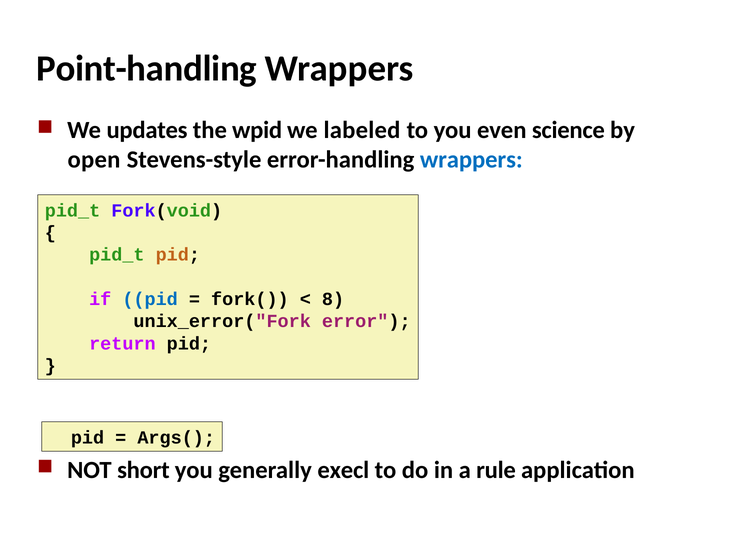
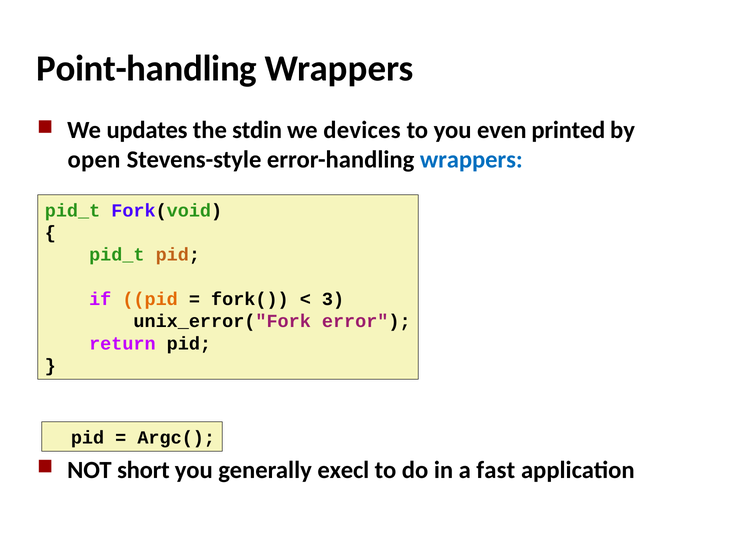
wpid: wpid -> stdin (257, 130)
labeled: labeled -> devices (362, 130)
science: science -> printed (568, 130)
pid colour: blue -> orange (150, 299)
8: 8 -> 3 (333, 299)
Args(: Args( -> Argc( (176, 438)
rule: rule -> fast (496, 470)
